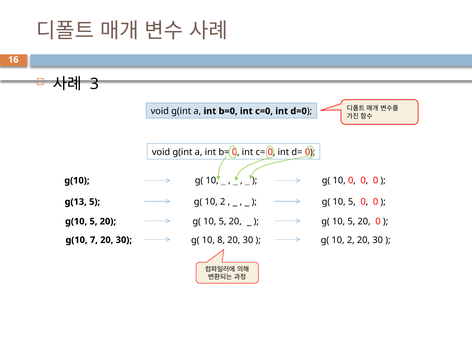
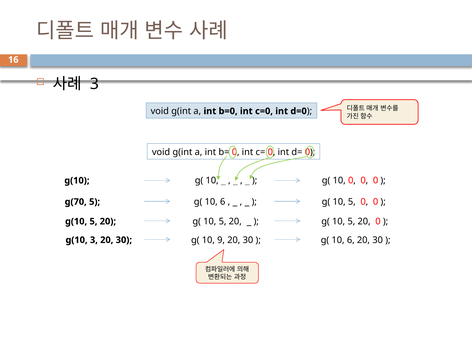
2: 2 -> 6 (223, 202)
g(13: g(13 -> g(70 (76, 202)
8: 8 -> 9 (221, 240)
g(10 7: 7 -> 3 (94, 240)
30 g( 10 2: 2 -> 6 (351, 240)
